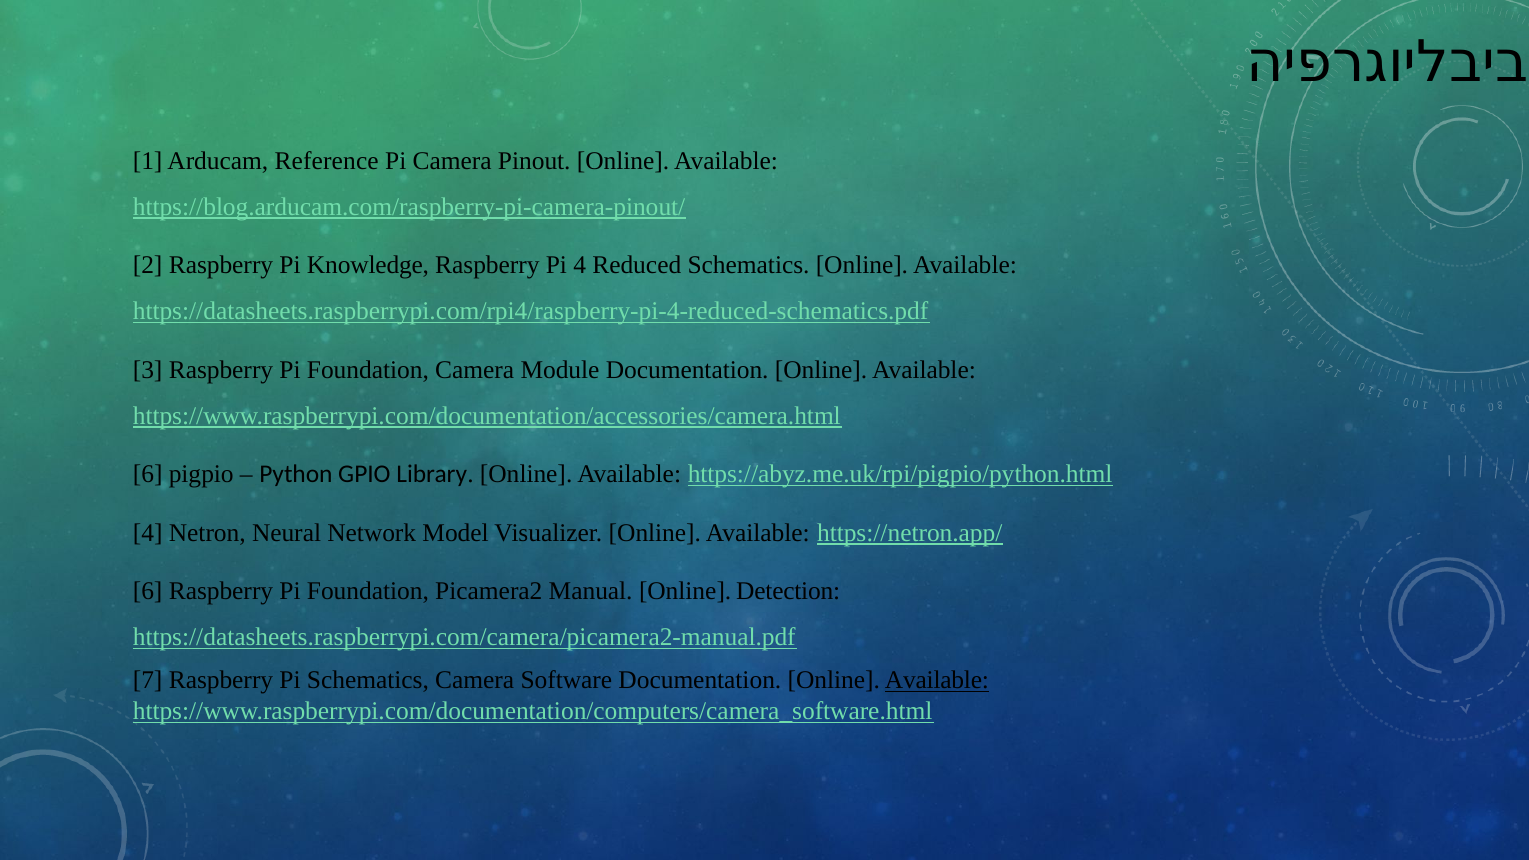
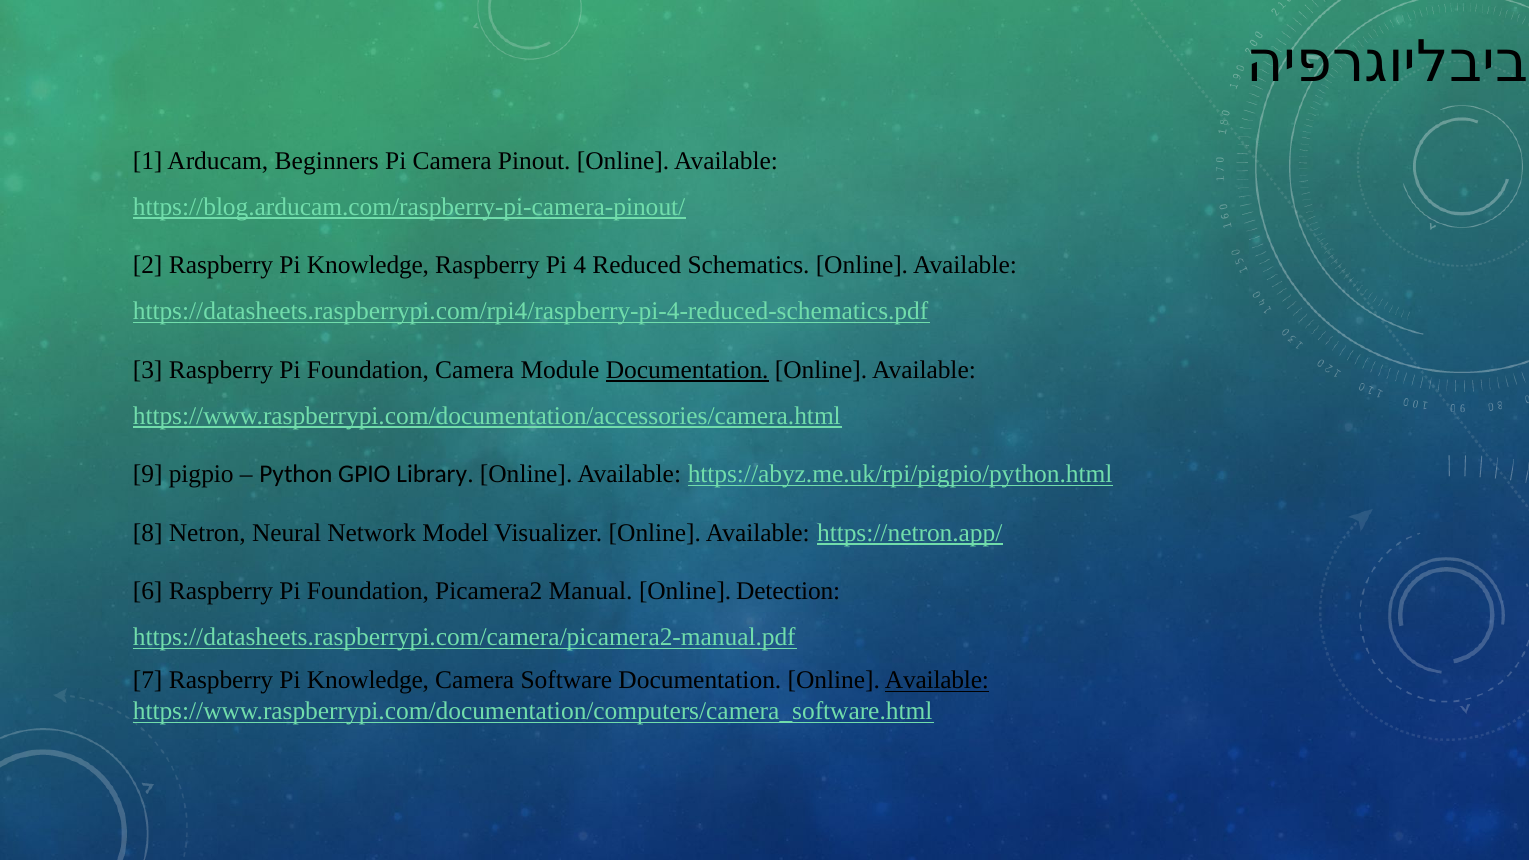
Reference: Reference -> Beginners (327, 161)
Documentation underline: none -> present (687, 370)
6: 6 -> 9 (148, 474)
4: 4 -> 8 (148, 533)
7 Raspberry Pi Schematics: Schematics -> Knowledge (368, 680)
